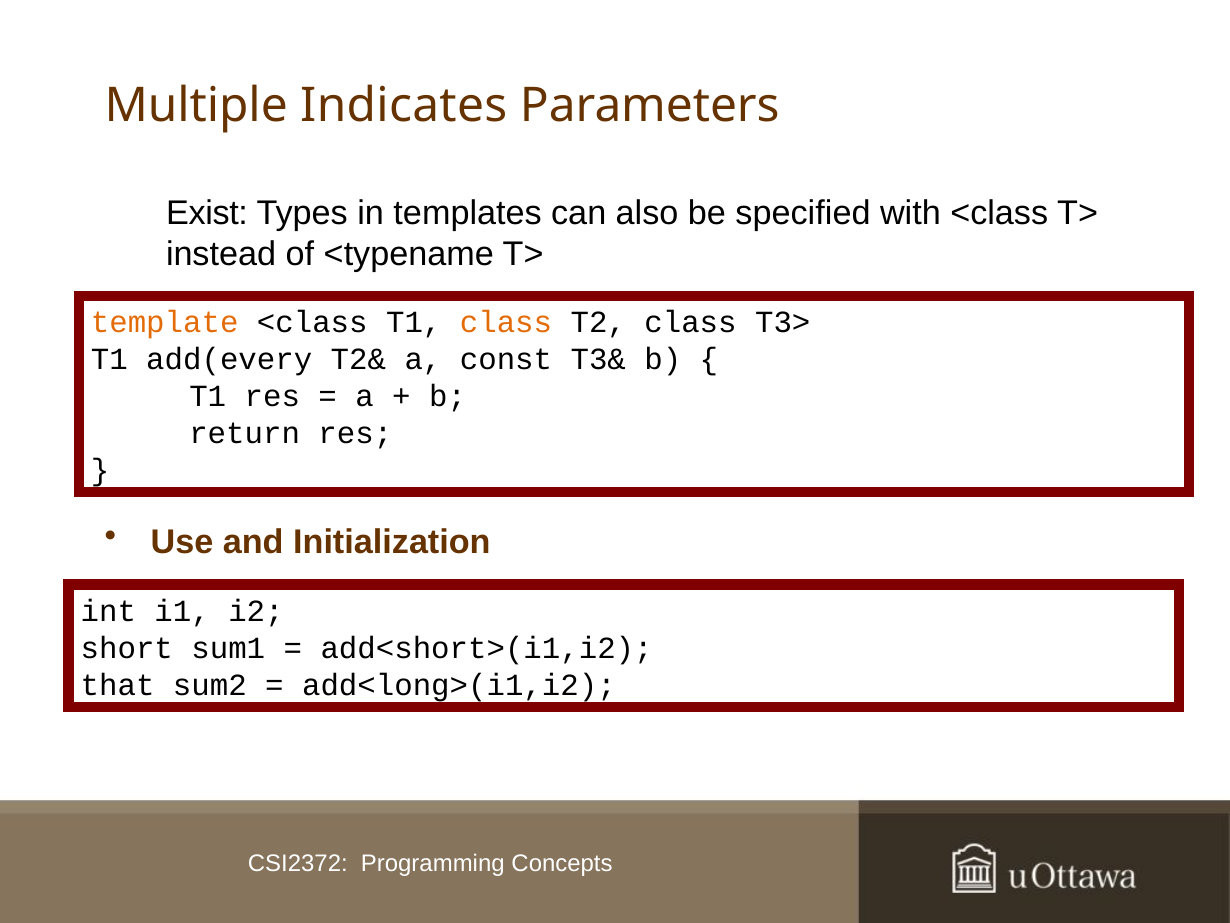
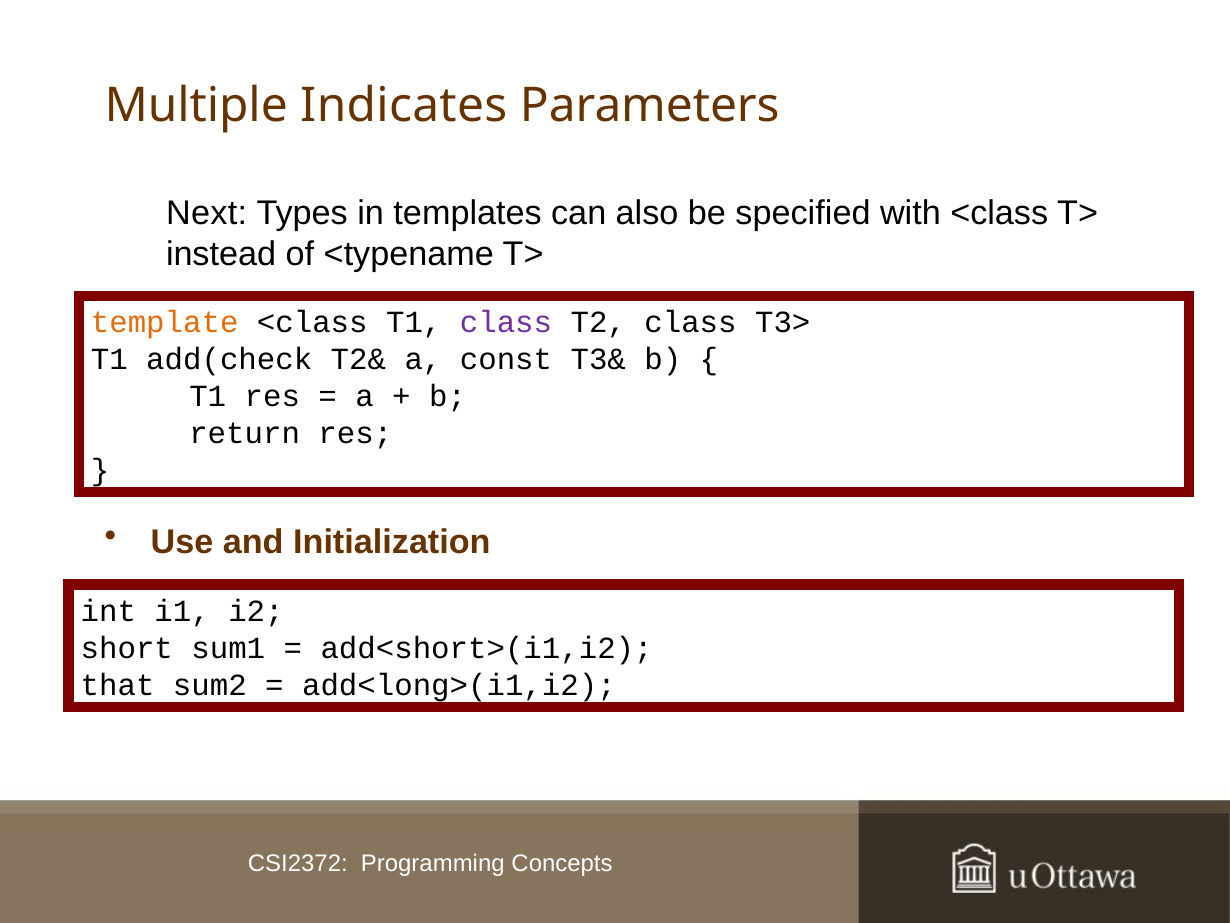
Exist: Exist -> Next (207, 214)
class colour: orange -> purple (506, 322)
add(every: add(every -> add(check (229, 359)
